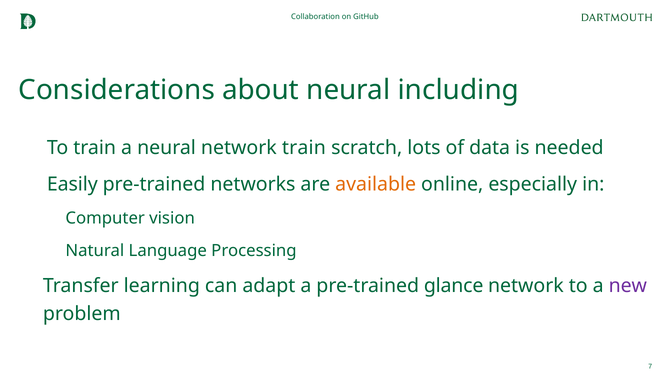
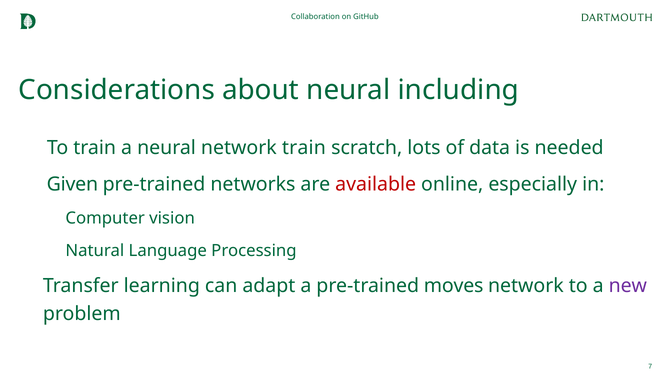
Easily: Easily -> Given (72, 184)
available colour: orange -> red (376, 184)
glance: glance -> moves (454, 286)
